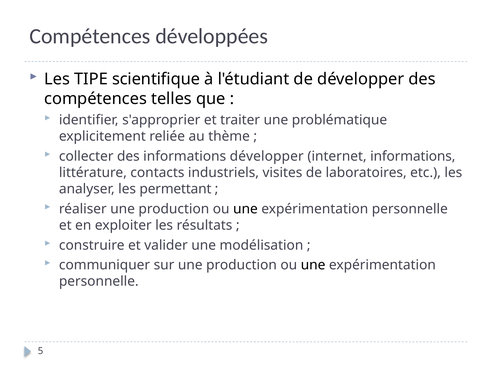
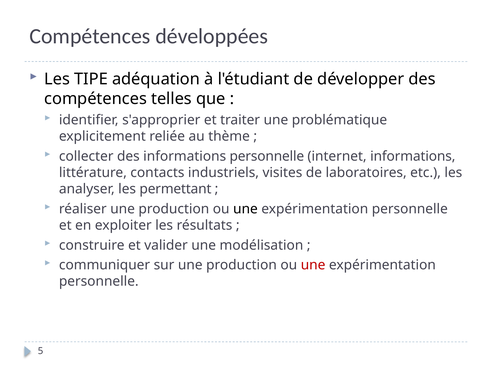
scientifique: scientifique -> adéquation (156, 79)
informations développer: développer -> personnelle (267, 156)
une colour: black -> red (313, 265)
